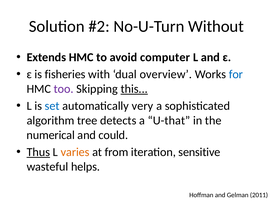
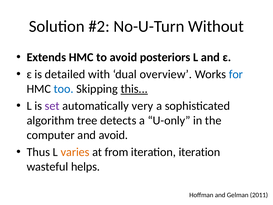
computer: computer -> posteriors (165, 57)
fisheries: fisheries -> detailed (65, 74)
too colour: purple -> blue (64, 89)
set colour: blue -> purple (52, 106)
U-that: U-that -> U-only (169, 120)
numerical: numerical -> computer (51, 135)
and could: could -> avoid (113, 135)
Thus underline: present -> none (38, 152)
iteration sensitive: sensitive -> iteration (199, 152)
